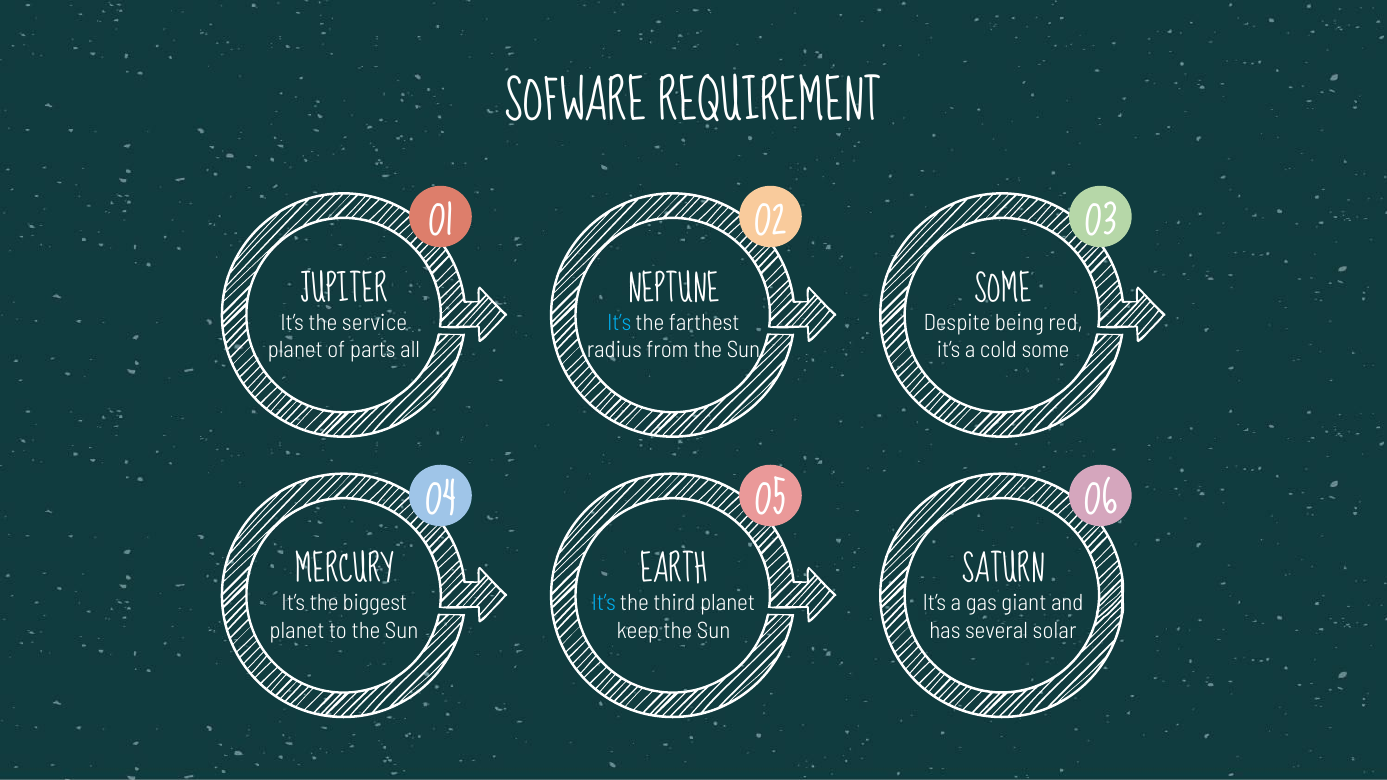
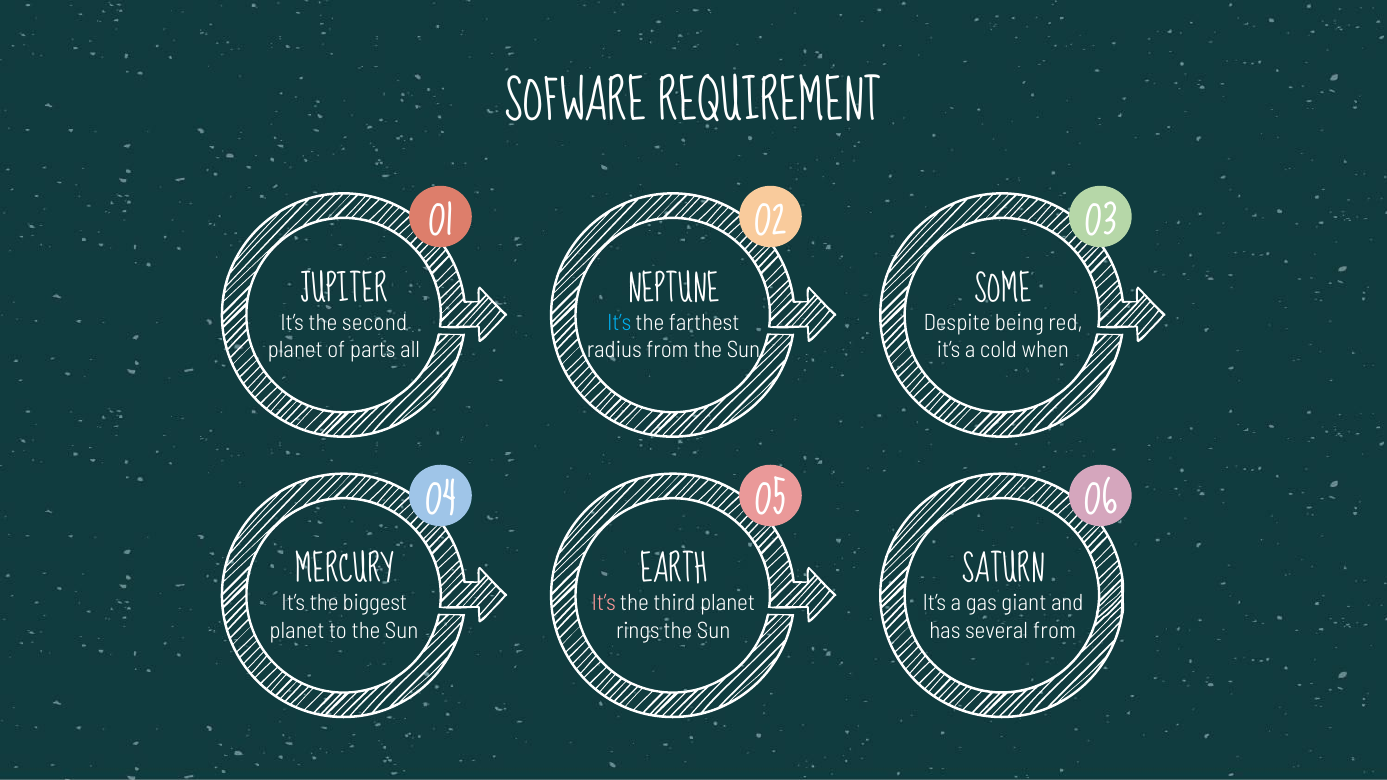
service: service -> second (375, 323)
cold some: some -> when (1045, 350)
It’s colour: light blue -> pink (604, 603)
keep: keep -> rings (638, 631)
several solar: solar -> from (1055, 631)
